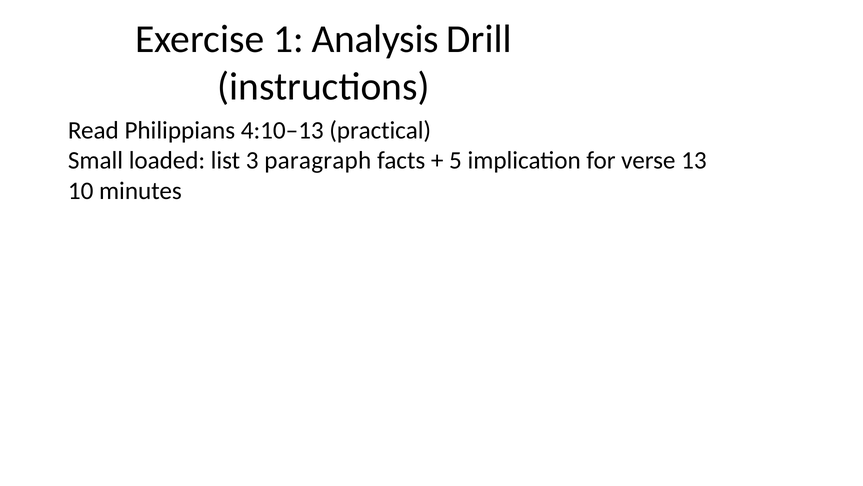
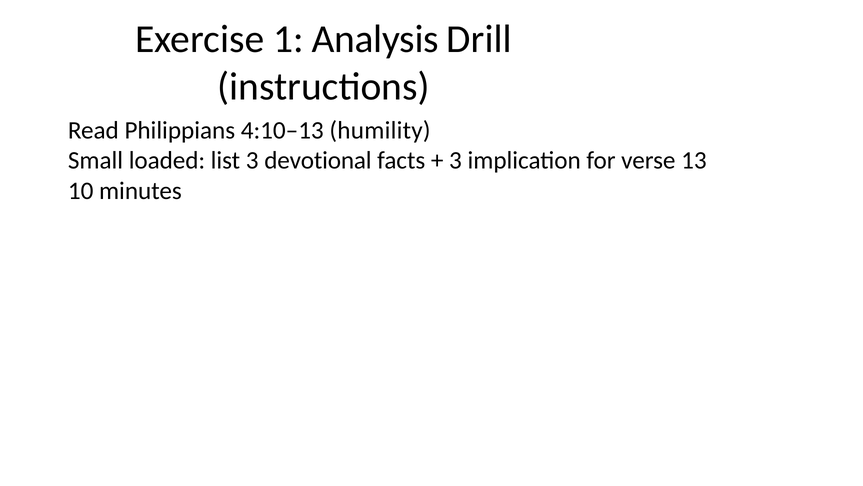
practical: practical -> humility (380, 130)
paragraph: paragraph -> devotional (318, 160)
5: 5 -> 3 (455, 160)
